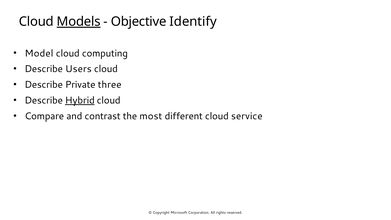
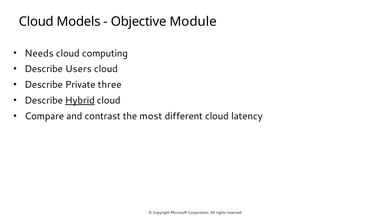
Models underline: present -> none (79, 22)
Identify: Identify -> Module (193, 22)
Model: Model -> Needs (39, 53)
service: service -> latency (247, 116)
